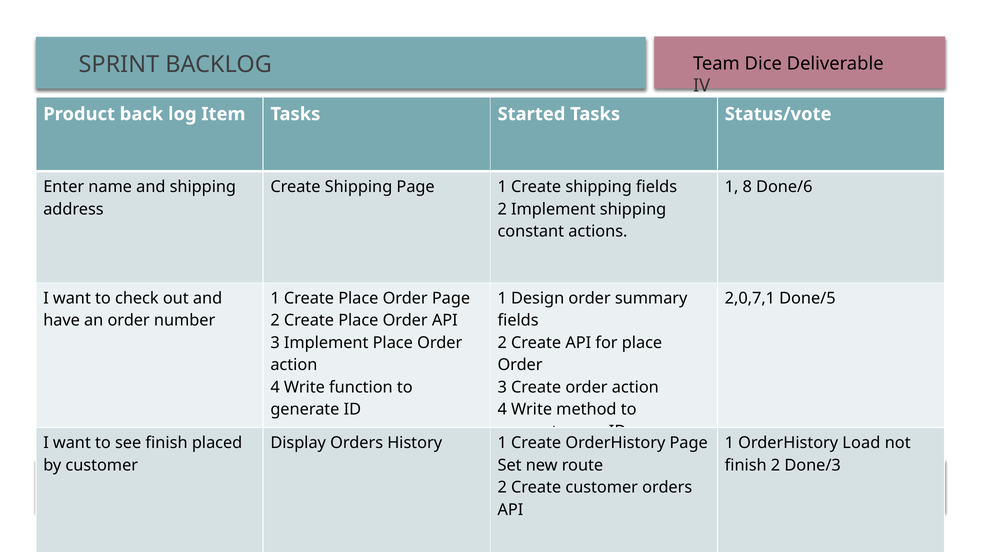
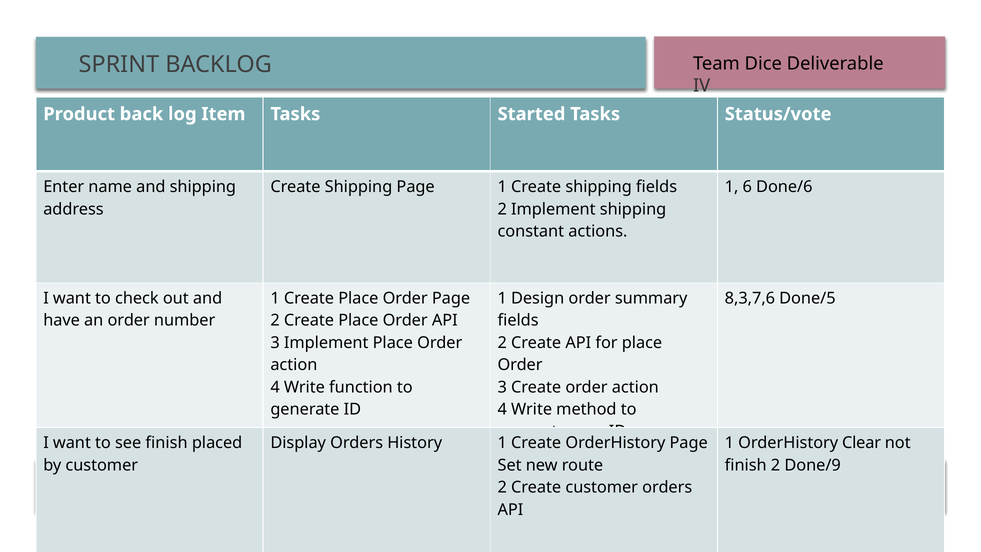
8: 8 -> 6 (747, 187)
2,0,7,1: 2,0,7,1 -> 8,3,7,6 (750, 298)
Load: Load -> Clear (862, 443)
Done/3: Done/3 -> Done/9 (813, 465)
